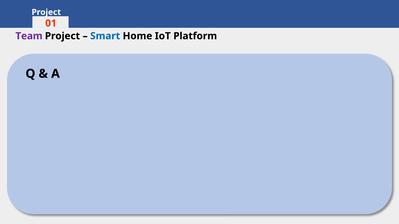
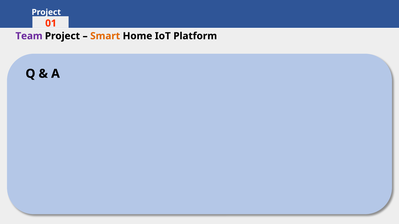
Smart colour: blue -> orange (105, 36)
